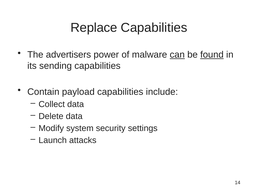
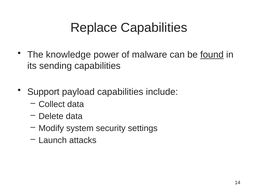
advertisers: advertisers -> knowledge (68, 55)
can underline: present -> none (177, 55)
Contain: Contain -> Support (43, 92)
